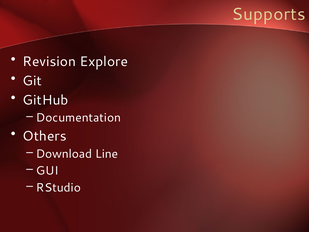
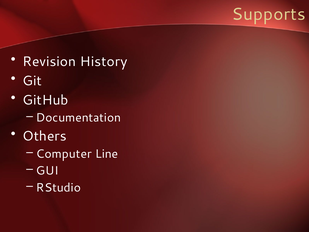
Explore: Explore -> History (104, 61)
Download: Download -> Computer (64, 154)
